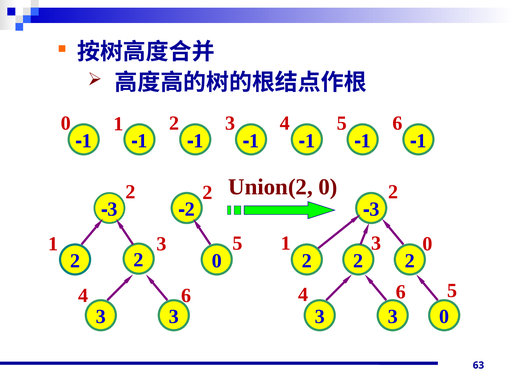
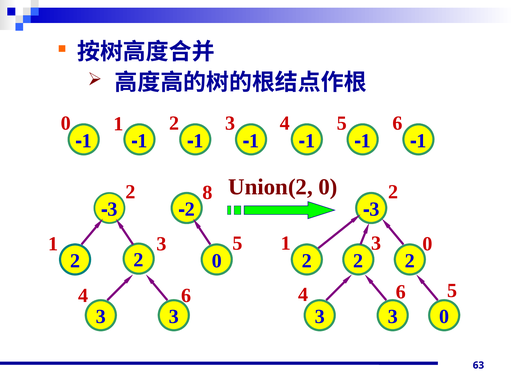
2: 2 -> 8 (208, 193)
